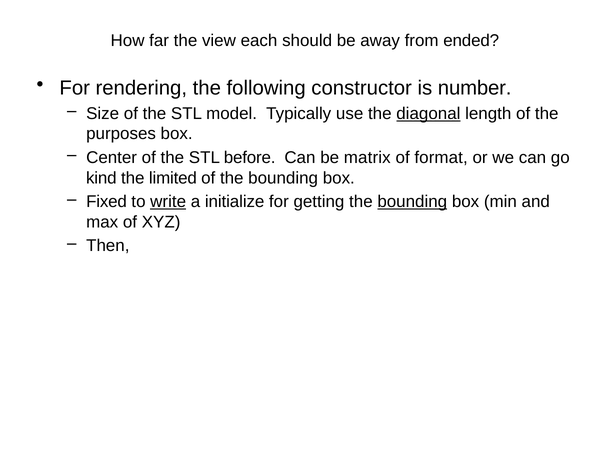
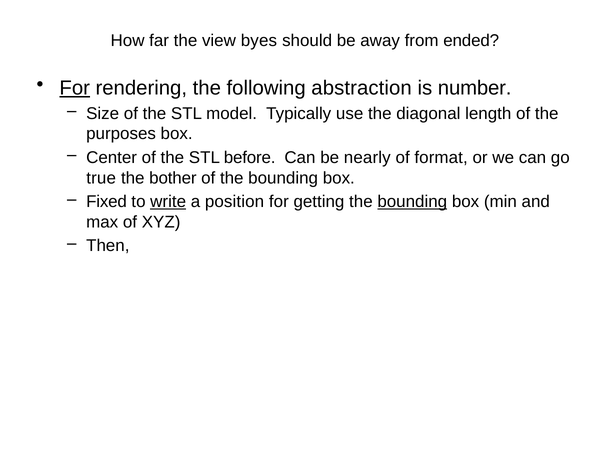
each: each -> byes (259, 41)
For underline: none -> present (75, 88)
constructor: constructor -> abstraction (362, 88)
diagonal underline: present -> none (428, 113)
matrix: matrix -> nearly (367, 157)
kind: kind -> true (101, 178)
limited: limited -> bother (173, 178)
initialize: initialize -> position (235, 201)
